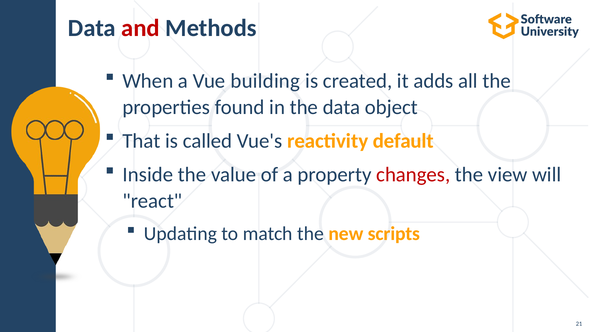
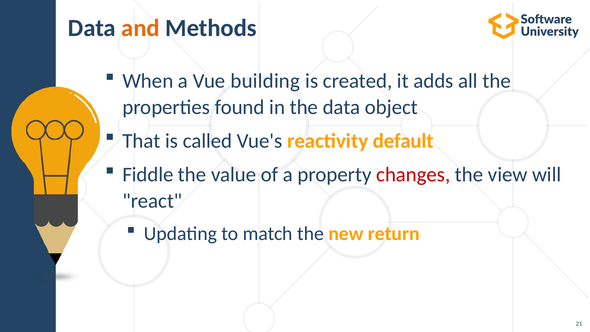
and colour: red -> orange (141, 28)
Inside: Inside -> Fiddle (148, 175)
scripts: scripts -> return (394, 234)
